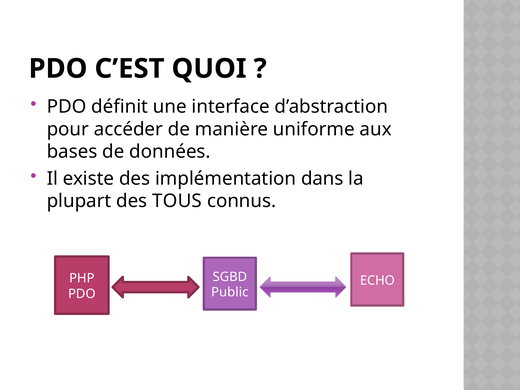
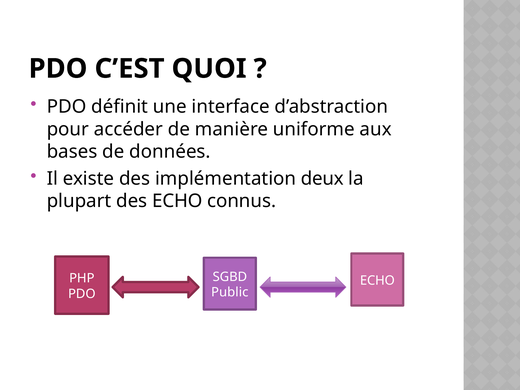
dans: dans -> deux (322, 179)
des TOUS: TOUS -> ECHO (177, 201)
